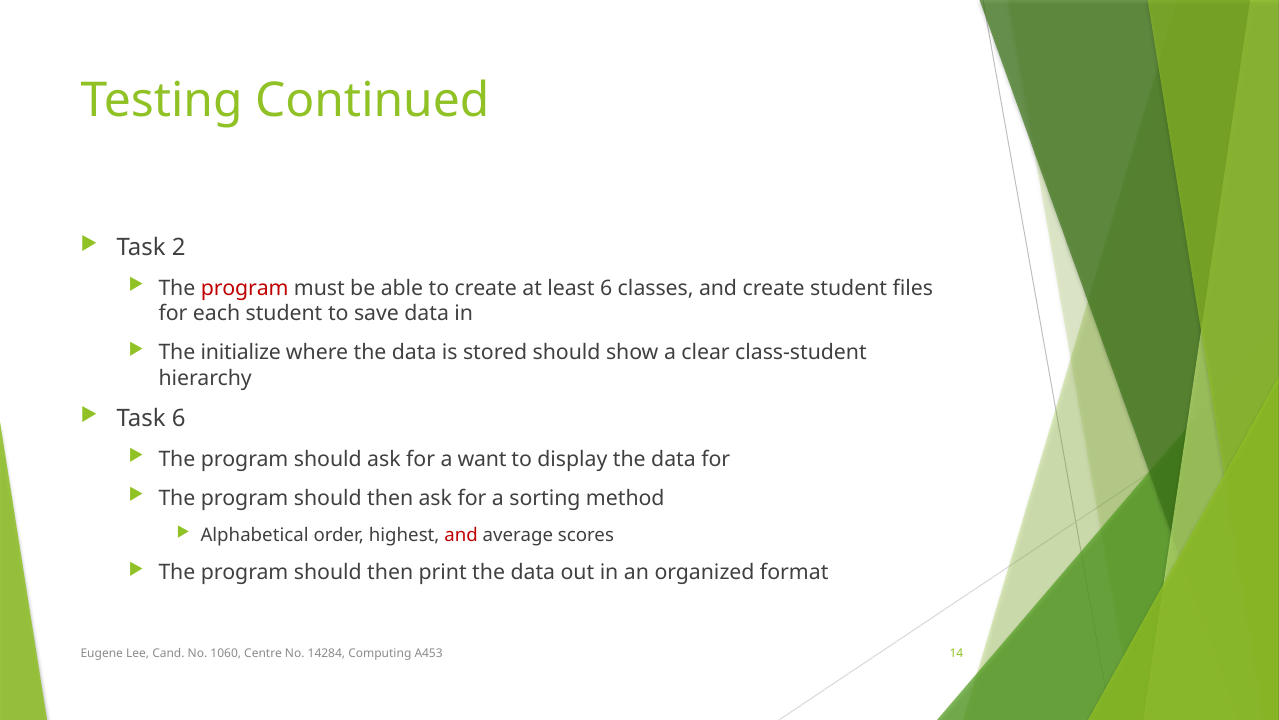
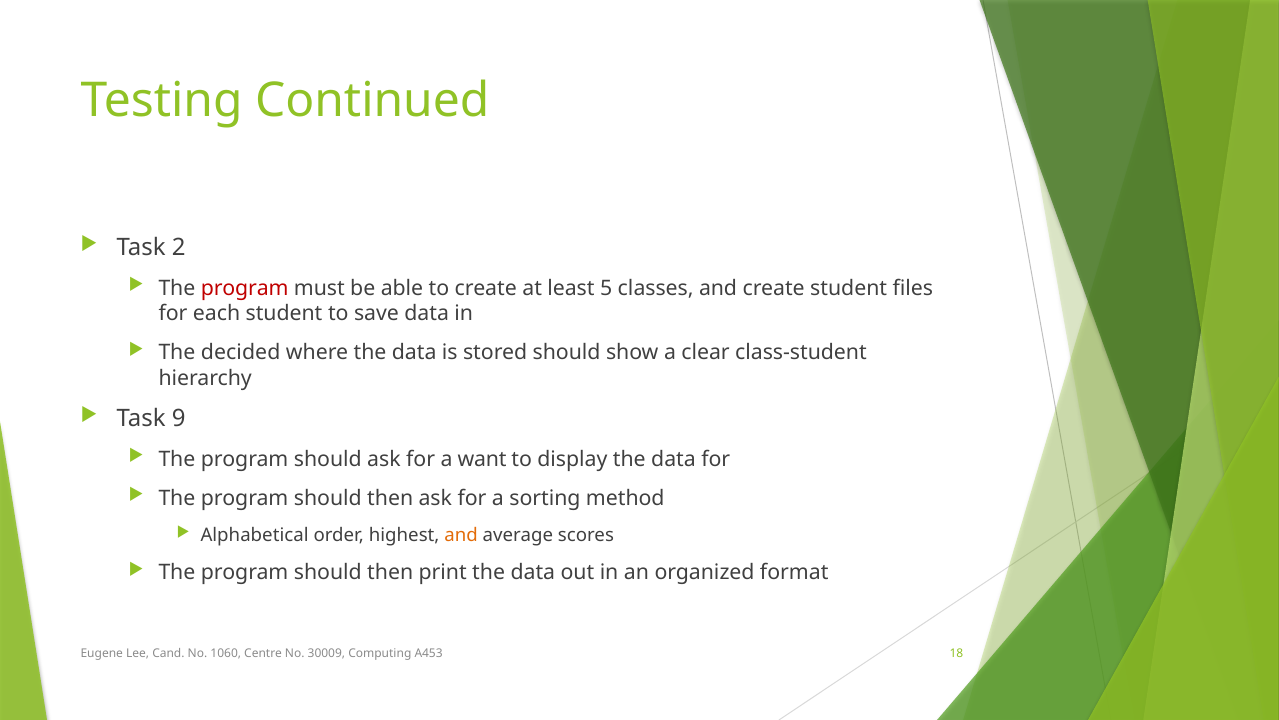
least 6: 6 -> 5 (606, 288)
initialize: initialize -> decided (241, 352)
Task 6: 6 -> 9 (179, 419)
and colour: red -> orange (461, 535)
14284: 14284 -> 30009 (326, 653)
14: 14 -> 18 (957, 653)
